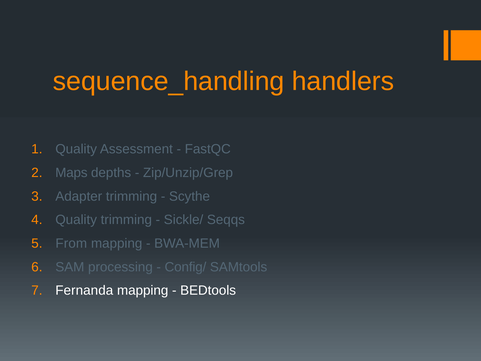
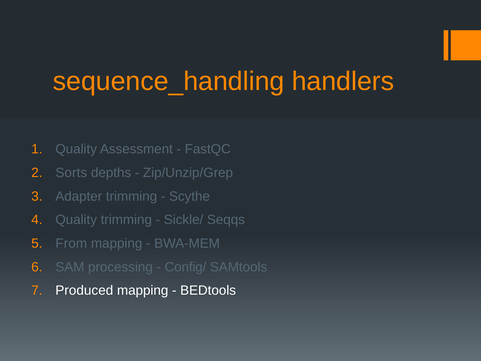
Maps: Maps -> Sorts (71, 173)
Fernanda: Fernanda -> Produced (84, 290)
